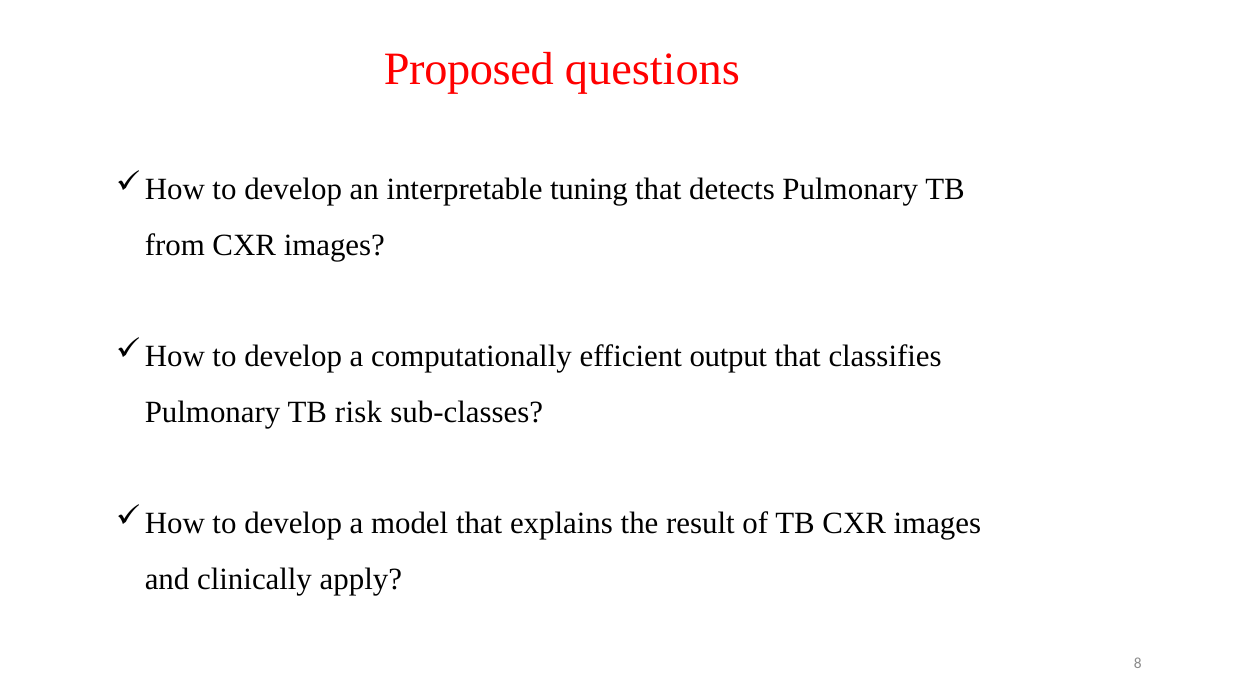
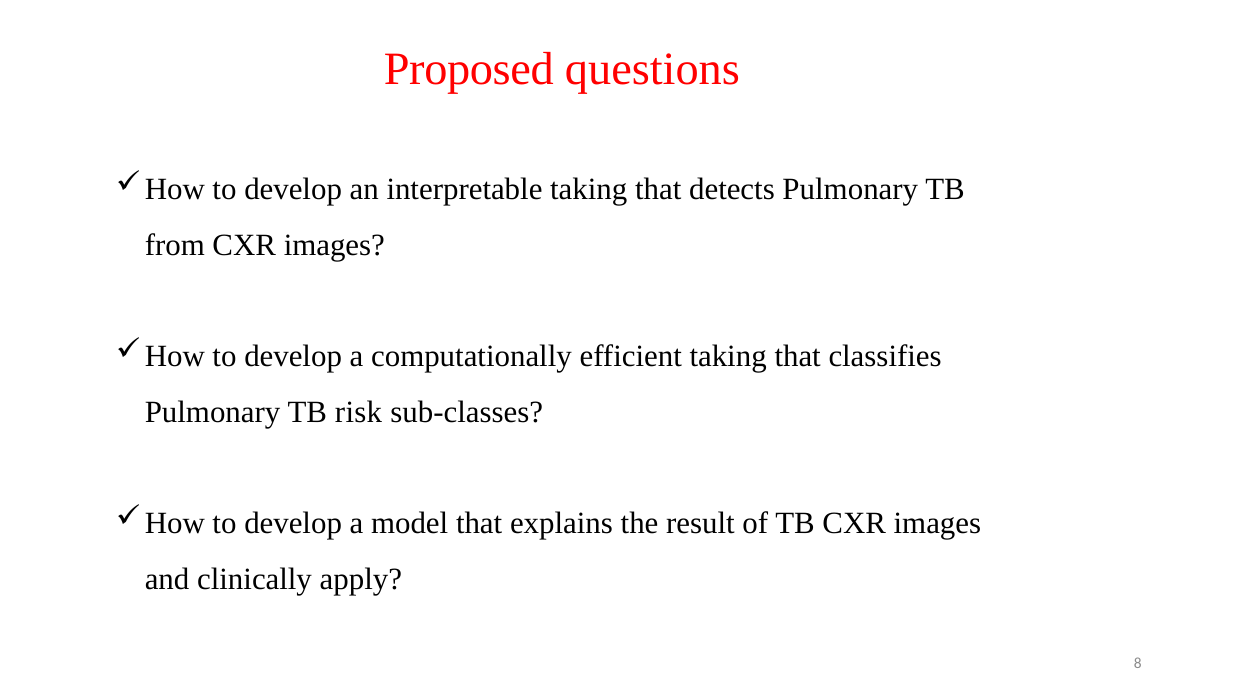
interpretable tuning: tuning -> taking (589, 190)
efficient output: output -> taking (728, 357)
